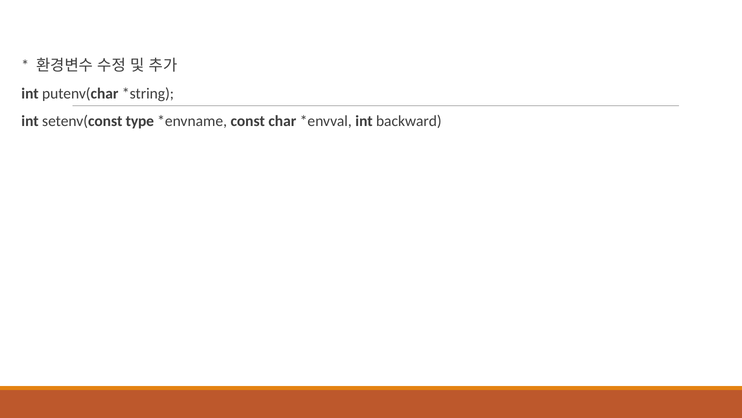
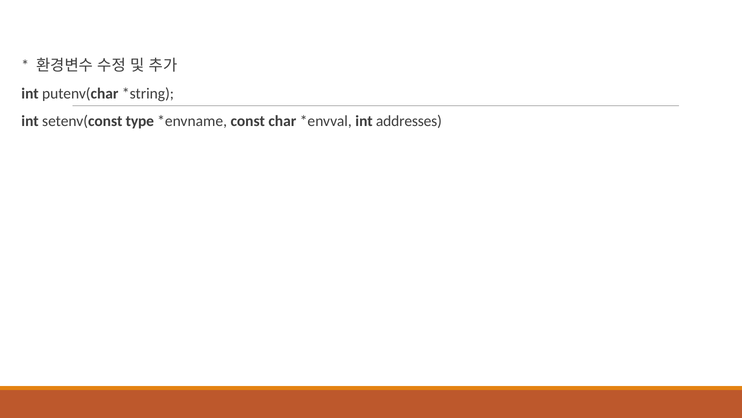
backward: backward -> addresses (409, 121)
